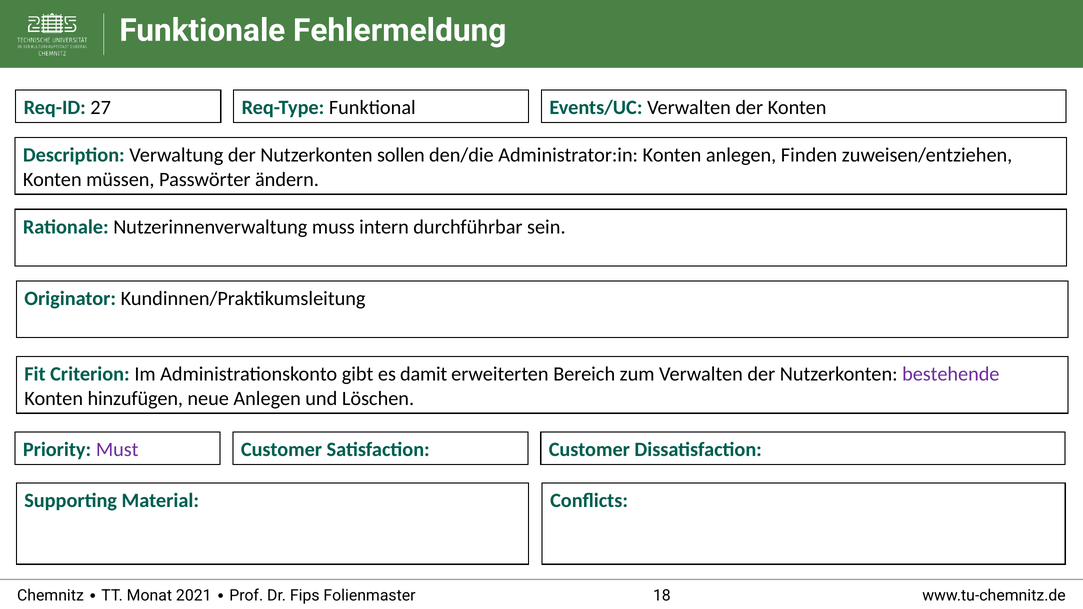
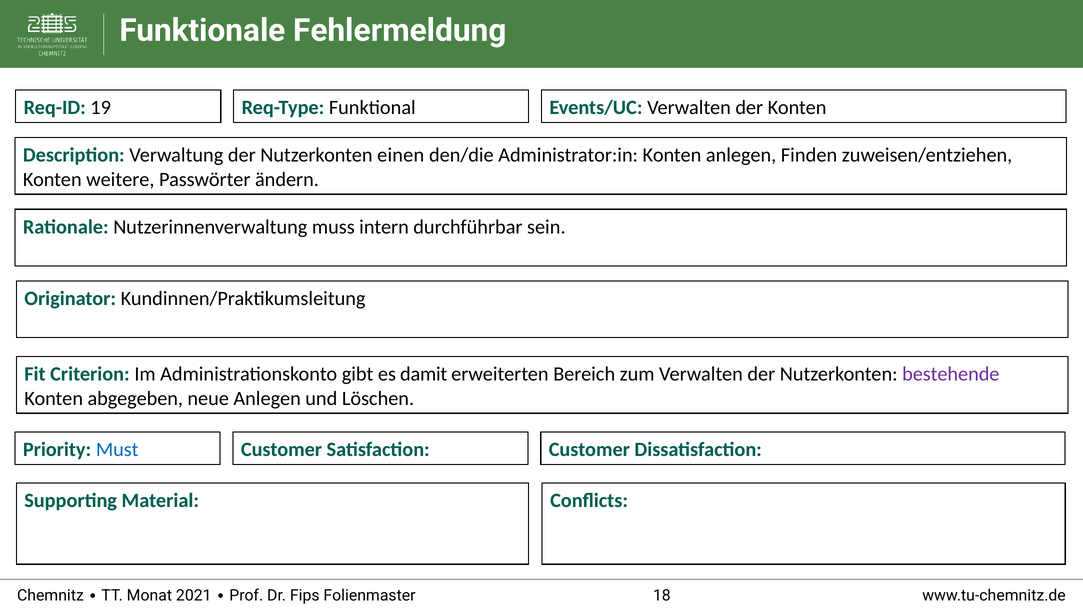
27: 27 -> 19 (101, 108)
sollen: sollen -> einen (401, 155)
müssen: müssen -> weitere (120, 180)
hinzufügen: hinzufügen -> abgegeben (135, 399)
Must colour: purple -> blue (117, 450)
